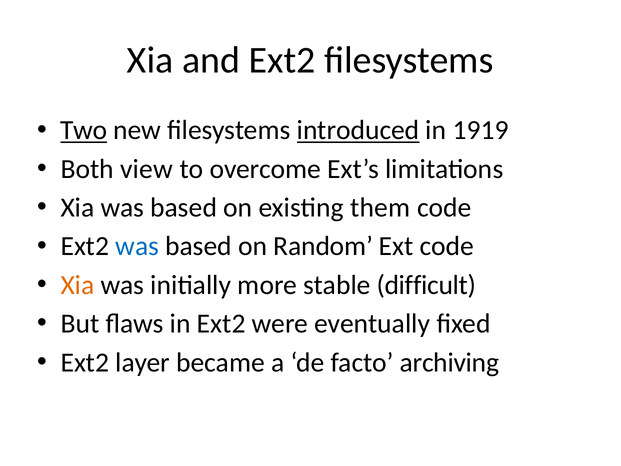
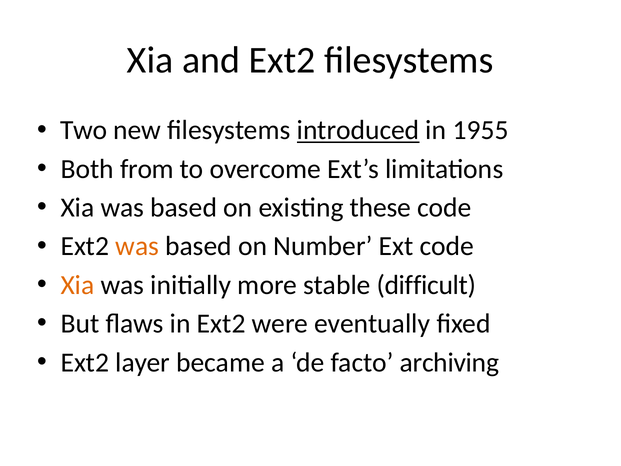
Two underline: present -> none (84, 130)
1919: 1919 -> 1955 (481, 130)
view: view -> from (147, 169)
them: them -> these (381, 208)
was colour: blue -> orange (137, 246)
Random: Random -> Number (323, 246)
